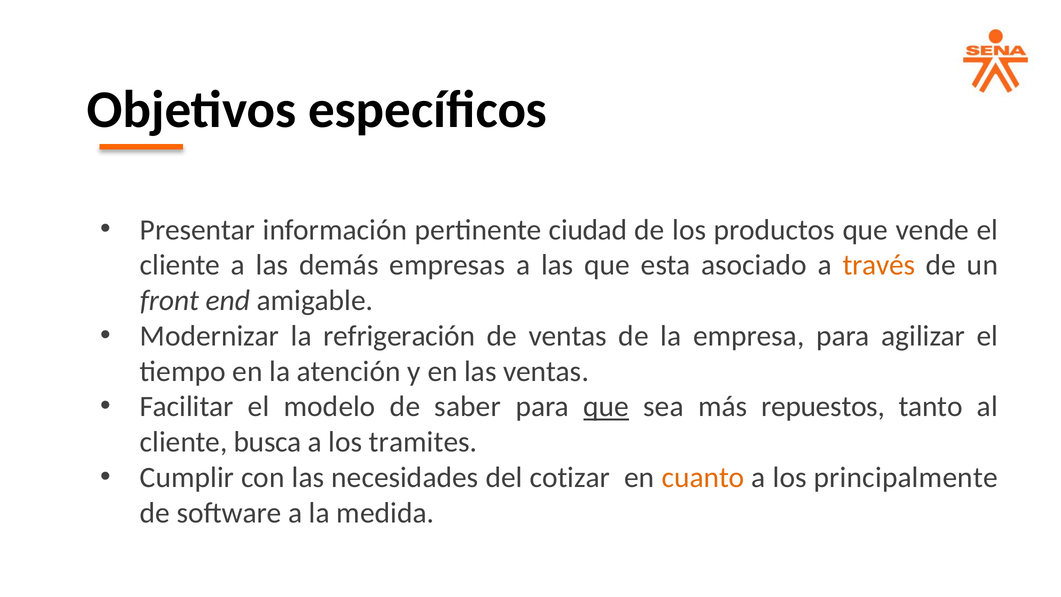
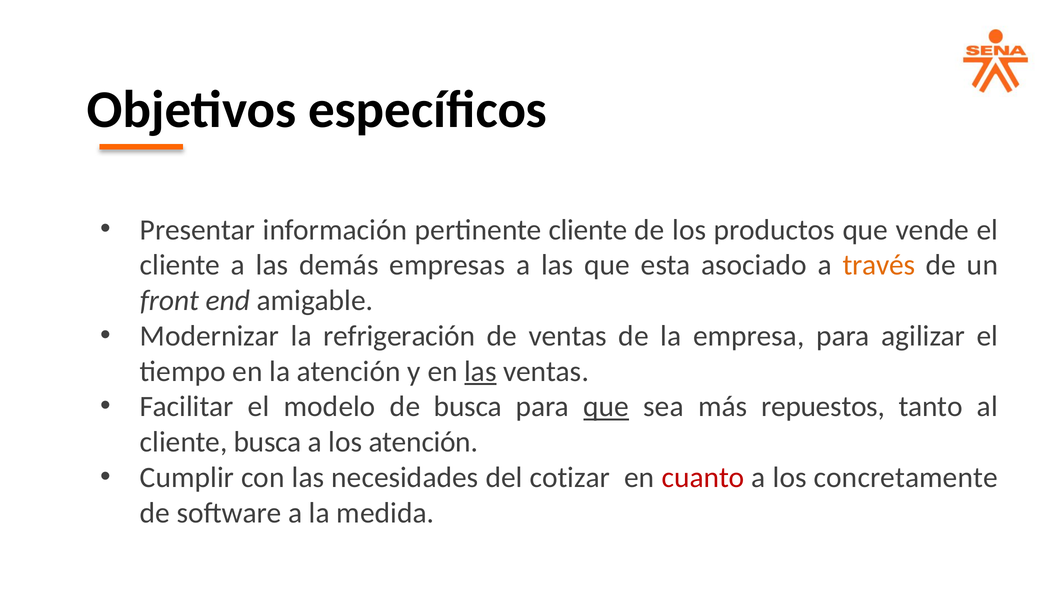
pertinente ciudad: ciudad -> cliente (588, 230)
las underline: none -> present (480, 371)
de saber: saber -> busca (468, 407)
los tramites: tramites -> atención (423, 442)
cuanto colour: orange -> red (703, 477)
principalmente: principalmente -> concretamente (906, 477)
